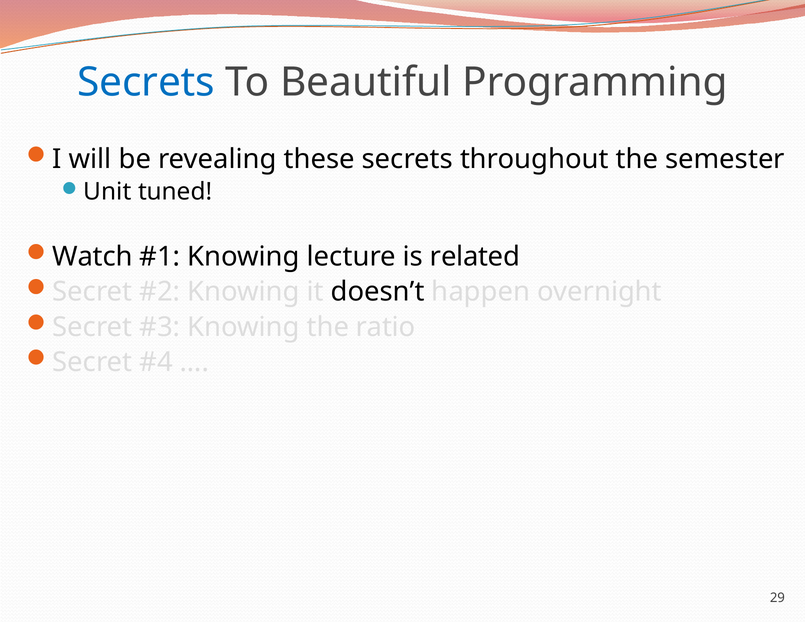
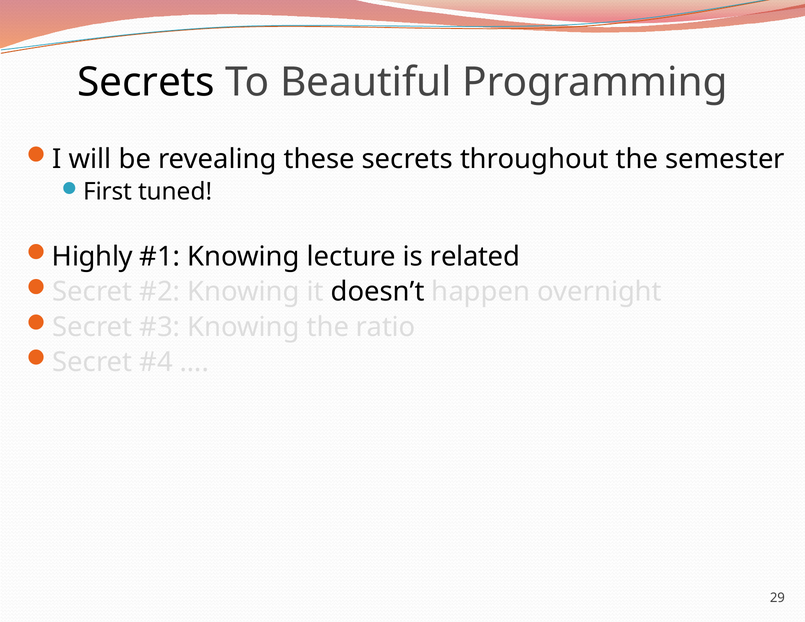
Secrets colour: blue -> black (146, 82)
Unit: Unit -> First (108, 192)
Watch: Watch -> Highly (92, 257)
